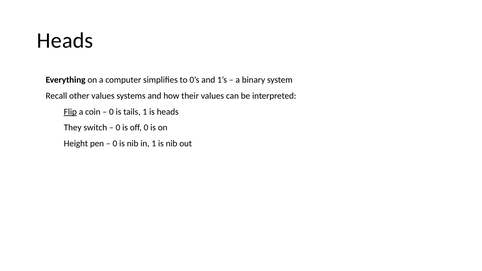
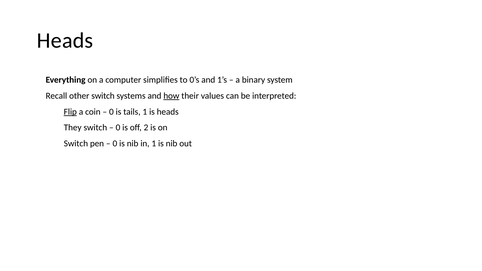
other values: values -> switch (103, 96)
how underline: none -> present (171, 96)
off 0: 0 -> 2 (146, 128)
Height: Height -> Switch (76, 143)
